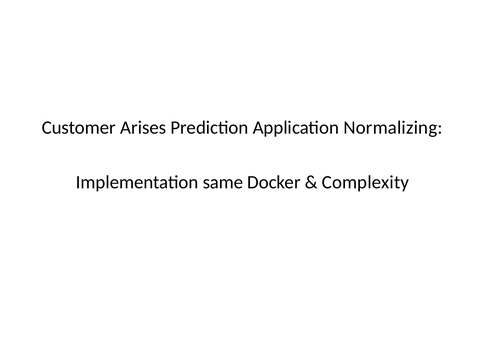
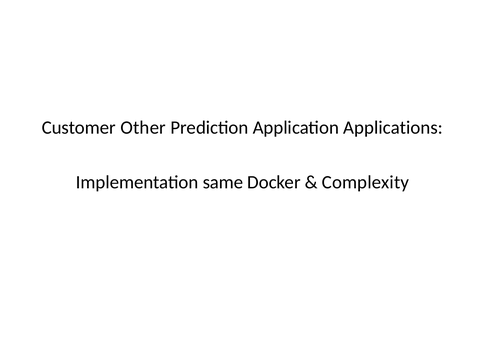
Arises: Arises -> Other (143, 128)
Normalizing: Normalizing -> Applications (393, 128)
